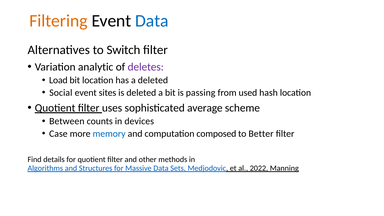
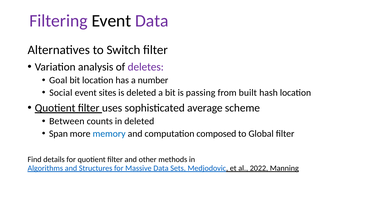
Filtering colour: orange -> purple (58, 21)
Data colour: blue -> purple (152, 21)
analytic: analytic -> analysis (96, 67)
Load: Load -> Goal (58, 80)
a deleted: deleted -> number (153, 80)
used: used -> built (248, 93)
in devices: devices -> deleted (139, 121)
Case: Case -> Span (58, 134)
Better: Better -> Global (261, 134)
